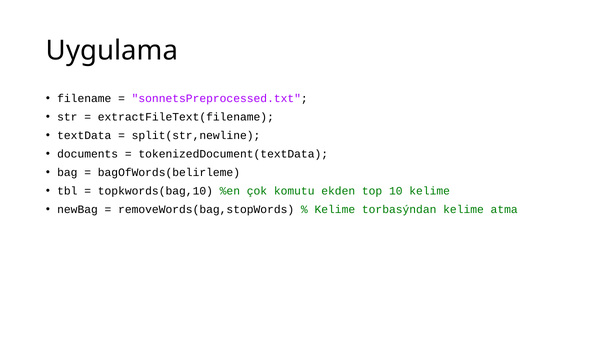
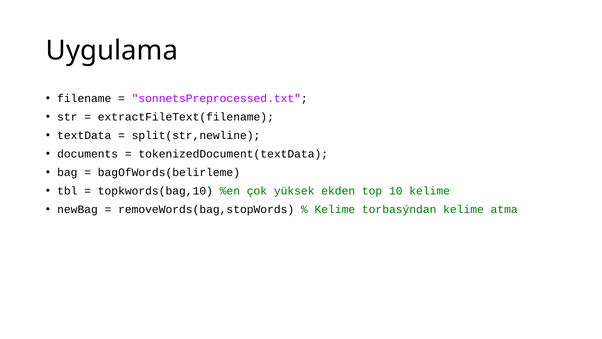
komutu: komutu -> yüksek (294, 191)
